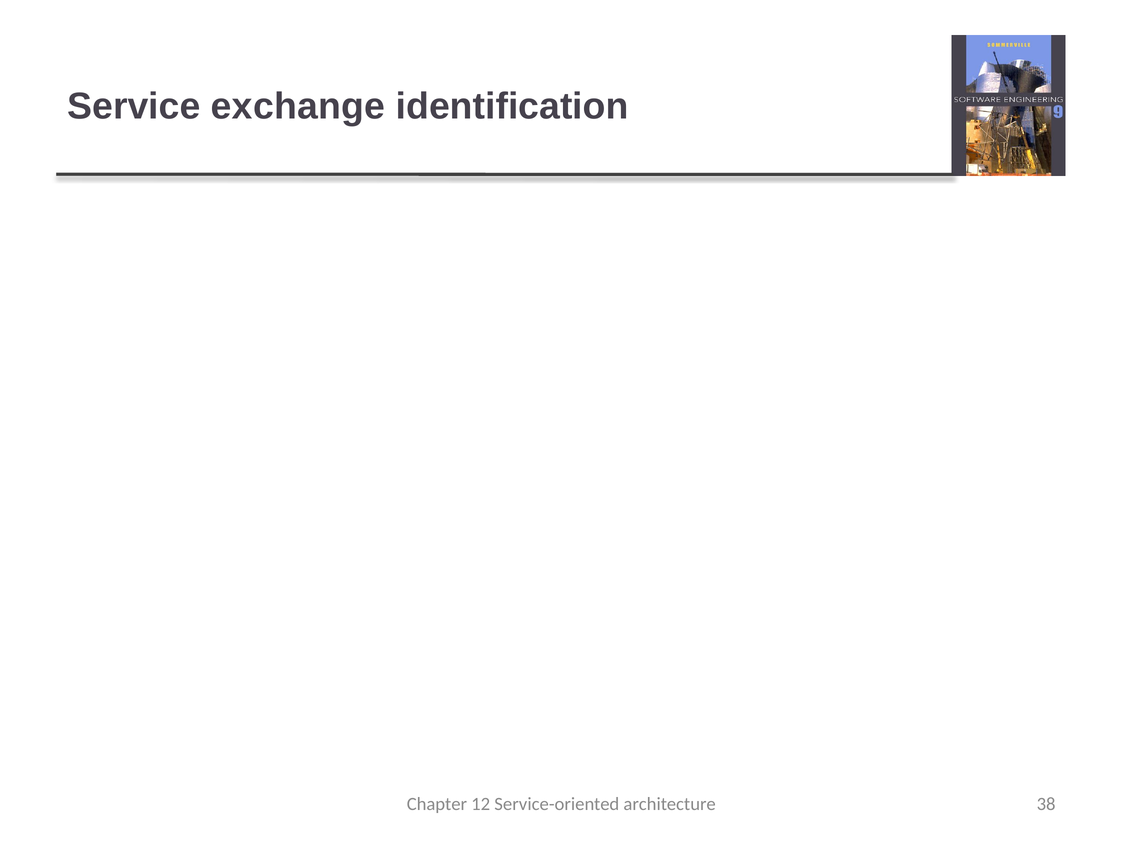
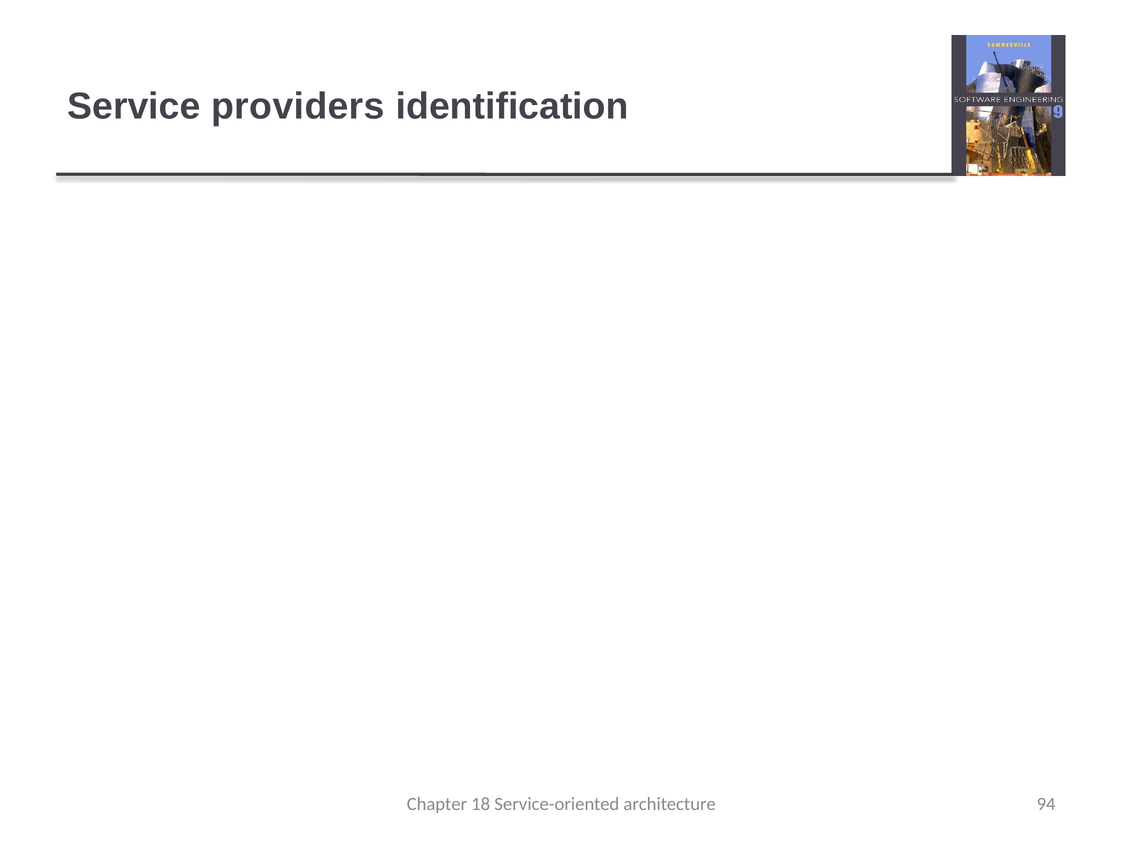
exchange: exchange -> providers (298, 107)
12: 12 -> 18 (481, 804)
38: 38 -> 94 (1046, 804)
